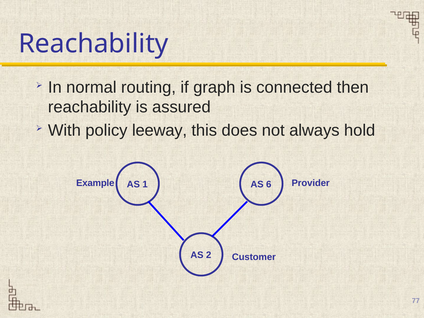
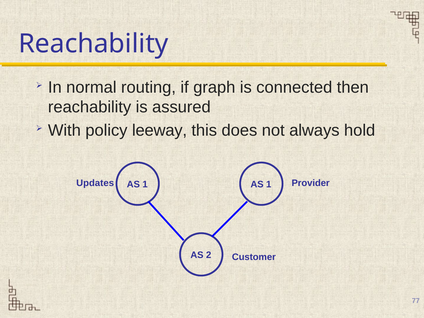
Example: Example -> Updates (95, 183)
6: 6 -> 1 (269, 184)
